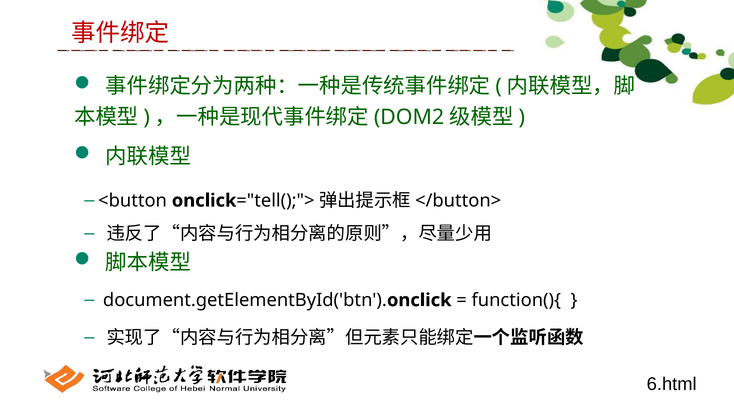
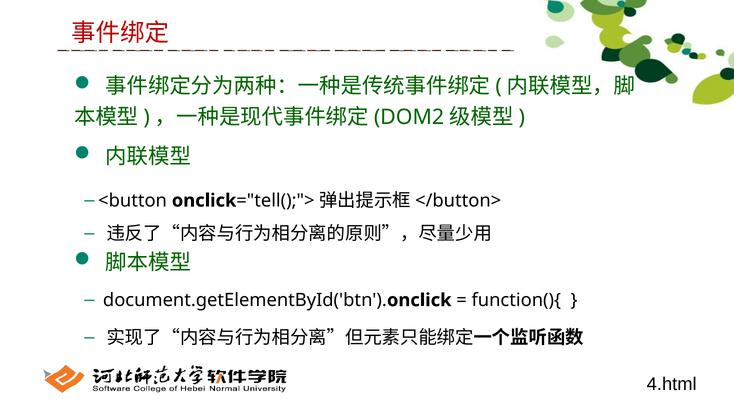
6.html: 6.html -> 4.html (672, 384)
